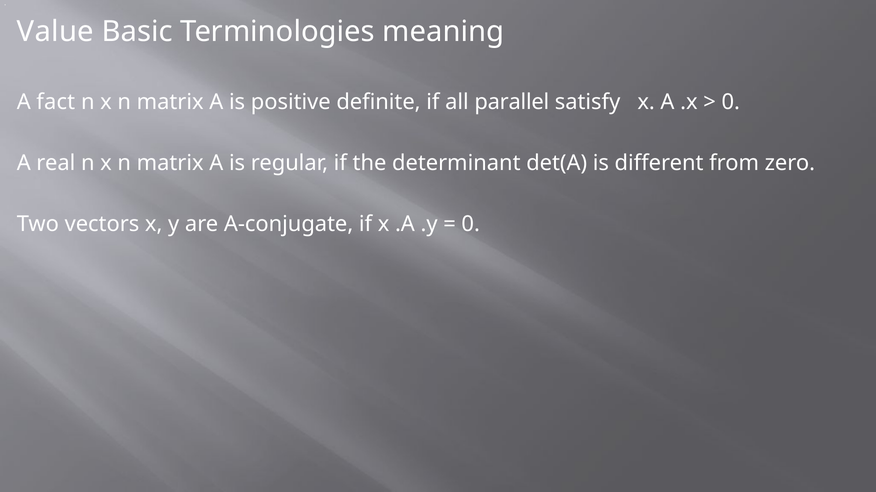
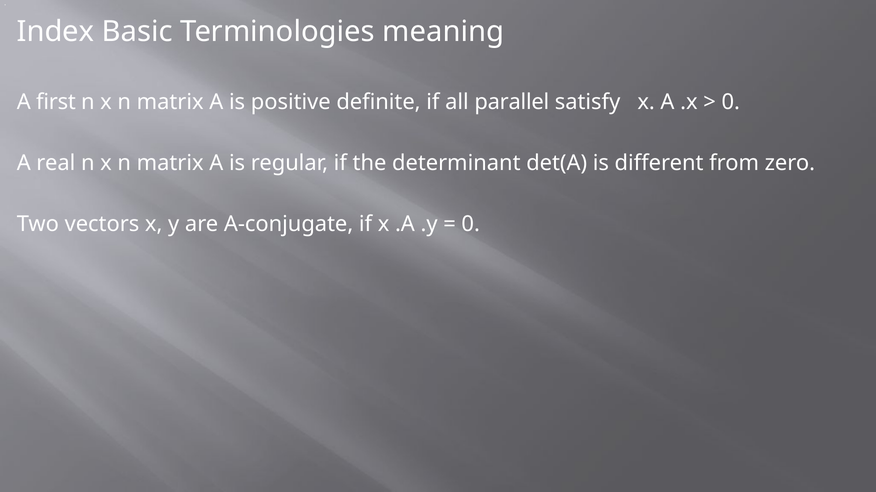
Value: Value -> Index (56, 32)
fact: fact -> first (56, 102)
